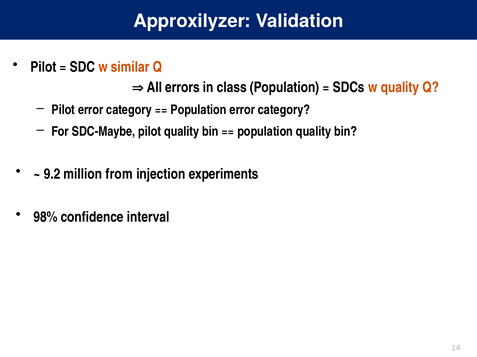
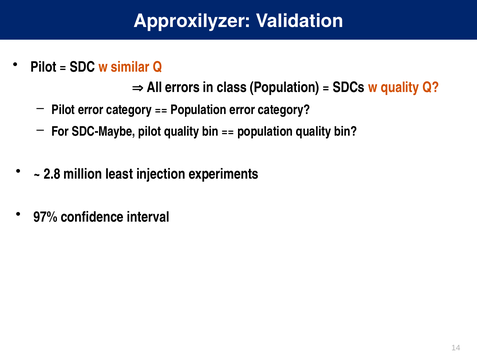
9.2: 9.2 -> 2.8 (52, 174)
from: from -> least (119, 174)
98%: 98% -> 97% (46, 217)
